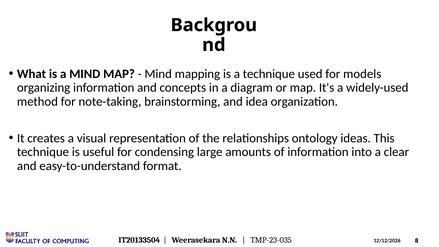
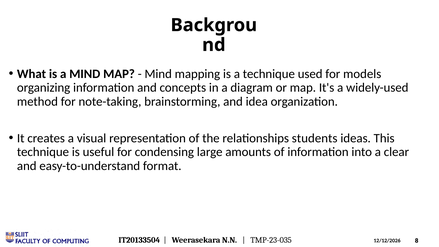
ontology: ontology -> students (315, 138)
